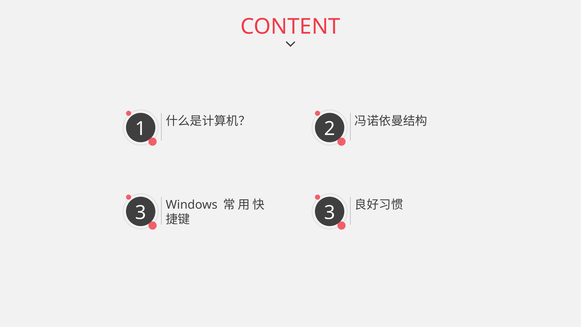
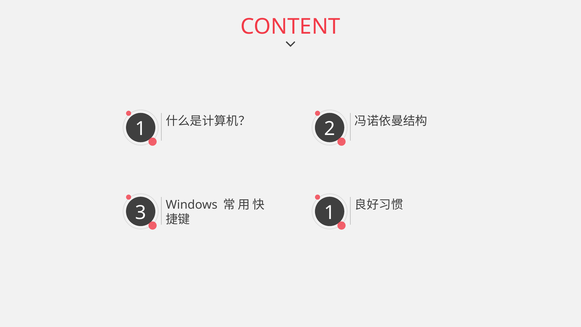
3: 3 -> 1 (330, 213)
